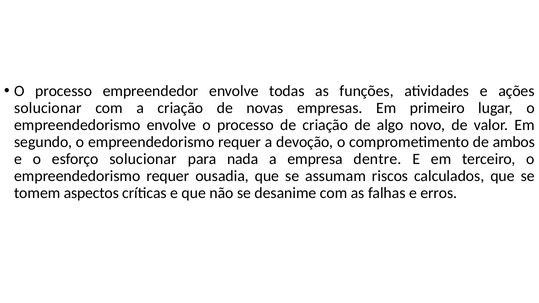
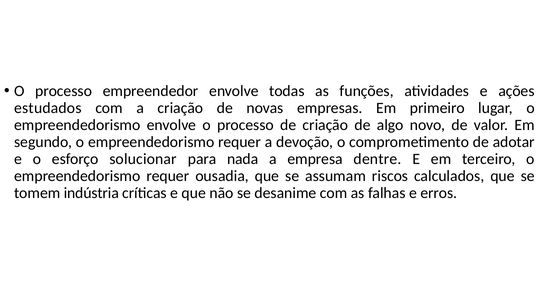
solucionar: solucionar -> estudados (48, 108)
ambos: ambos -> adotar (514, 142)
aspectos: aspectos -> indústria (91, 193)
